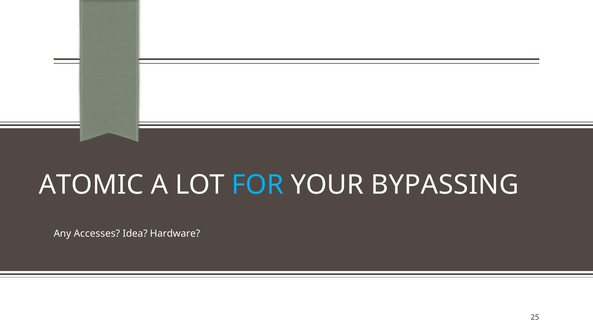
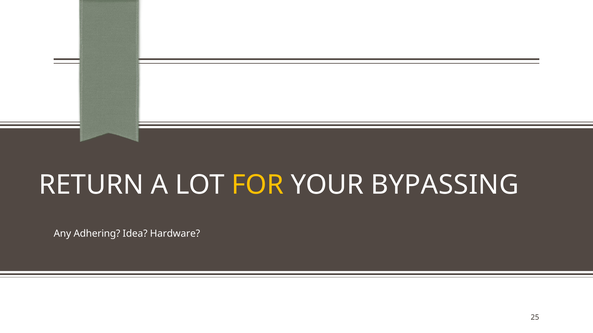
ATOMIC: ATOMIC -> RETURN (91, 185)
FOR colour: light blue -> yellow (258, 185)
Accesses: Accesses -> Adhering (97, 234)
